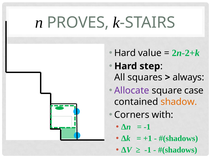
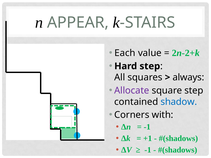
PROVES: PROVES -> APPEAR (78, 23)
Hard: Hard -> Each (125, 53)
square case: case -> step (194, 91)
shadow colour: orange -> blue (179, 102)
